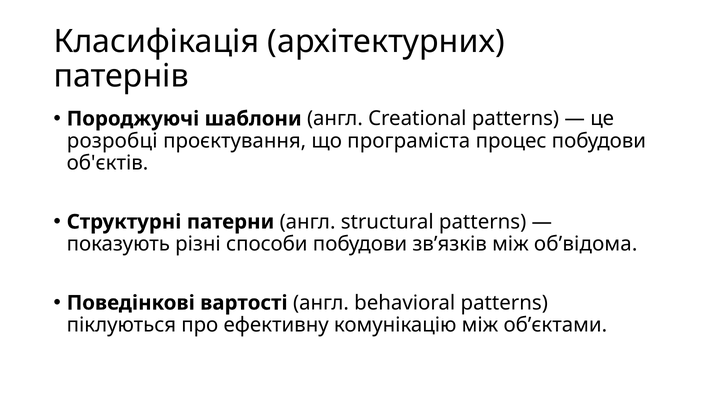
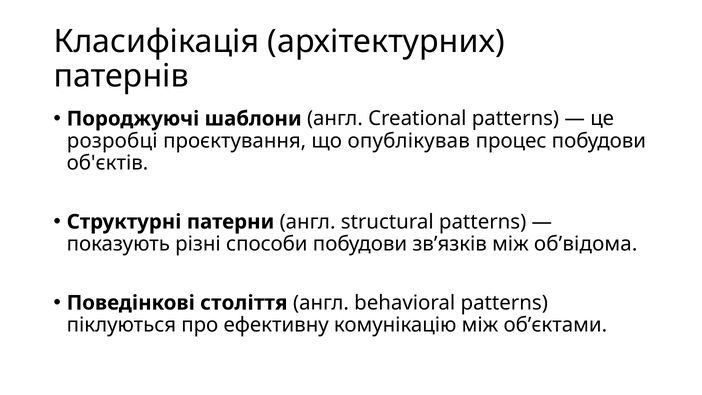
програміста: програміста -> опублікував (409, 141)
вартості: вартості -> століття (244, 303)
